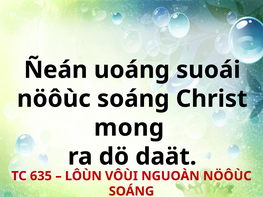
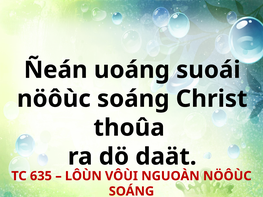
mong: mong -> thoûa (129, 128)
